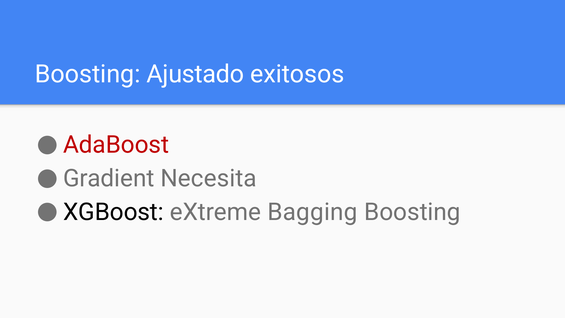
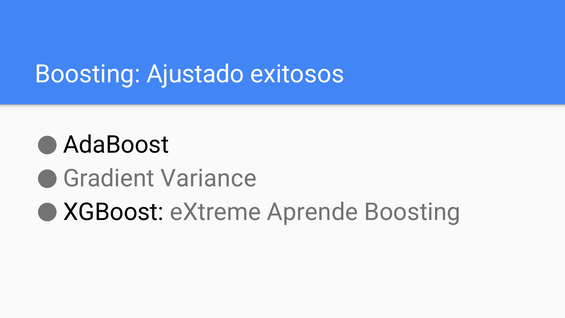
AdaBoost colour: red -> black (116, 145)
Necesita: Necesita -> Variance (208, 178)
Bagging: Bagging -> Aprende (313, 212)
